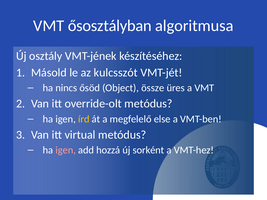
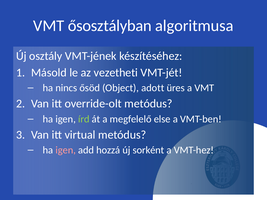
kulcsszót: kulcsszót -> vezetheti (116, 73)
össze: össze -> adott (153, 88)
írd colour: yellow -> light green (84, 119)
